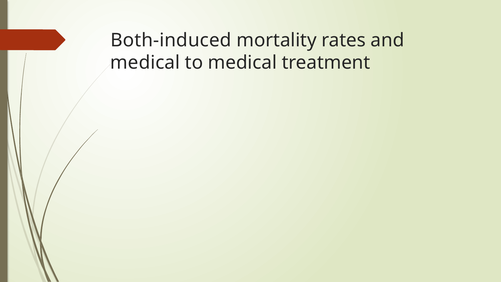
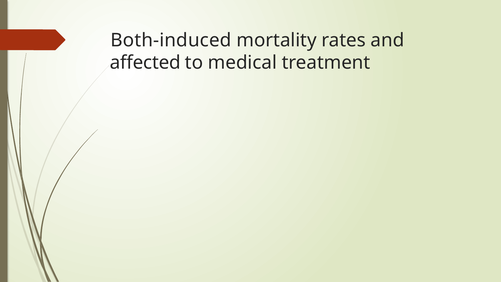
medical: medical -> affected (145, 63)
